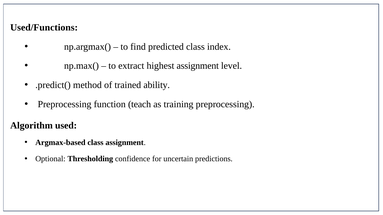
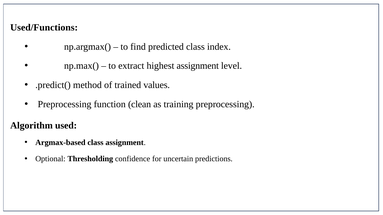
ability: ability -> values (157, 85)
teach: teach -> clean (140, 104)
